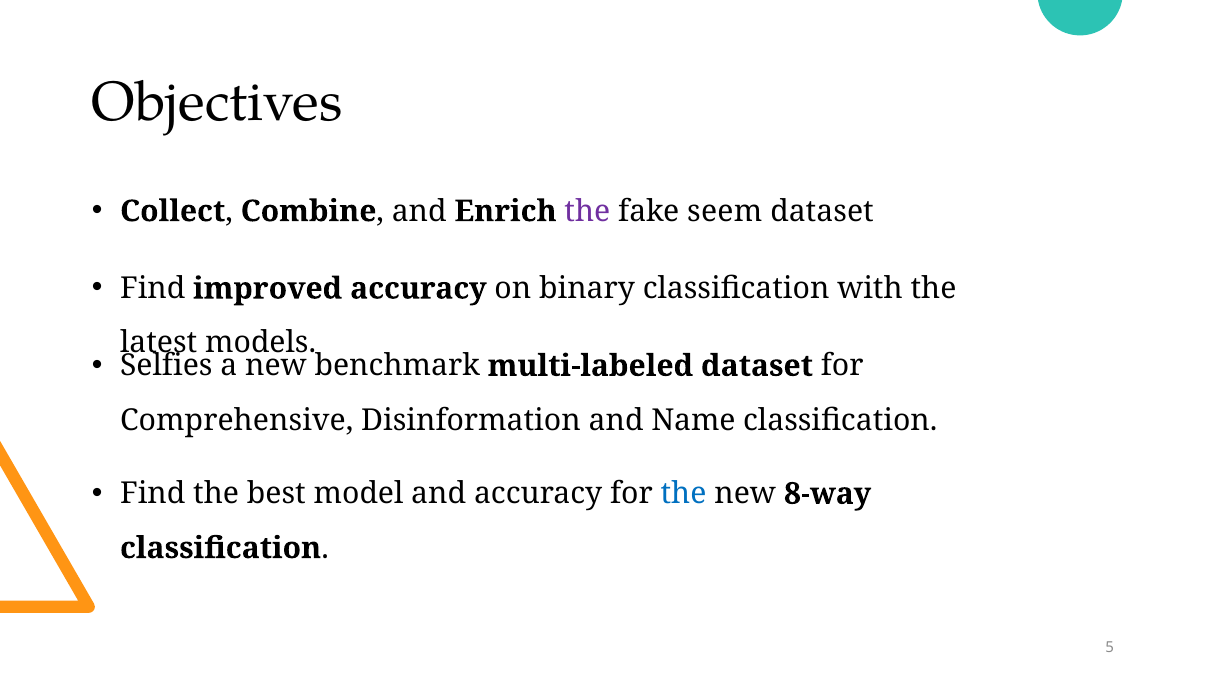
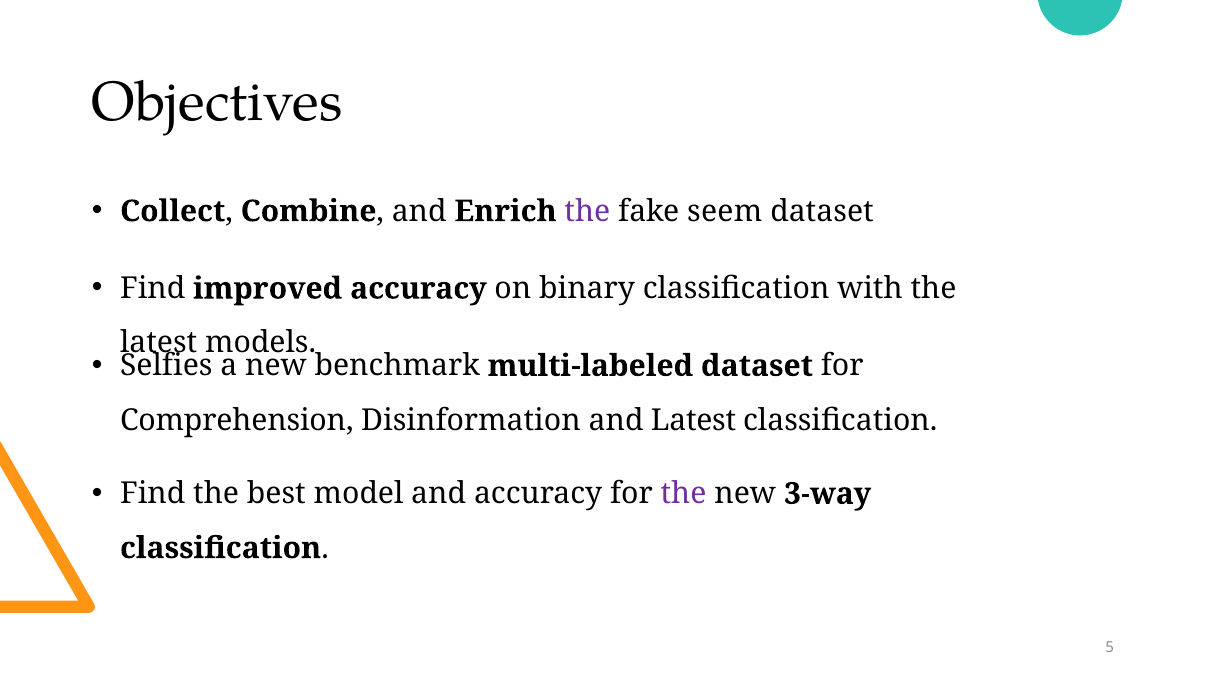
Comprehensive: Comprehensive -> Comprehension (237, 420)
and Name: Name -> Latest (694, 420)
the colour: blue -> purple (684, 493)
8-way: 8-way -> 3-way (828, 493)
